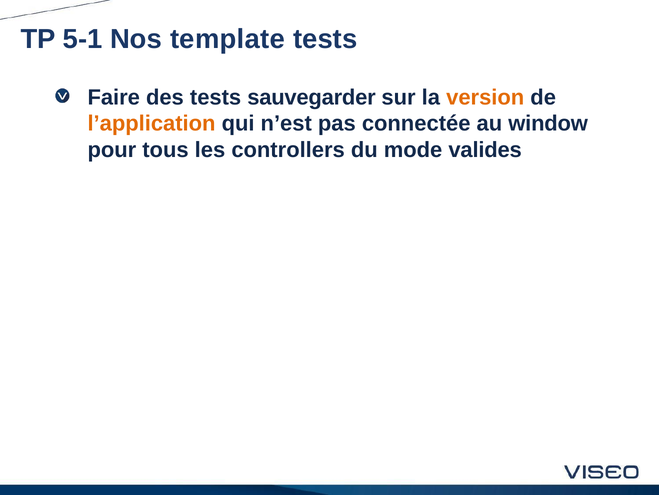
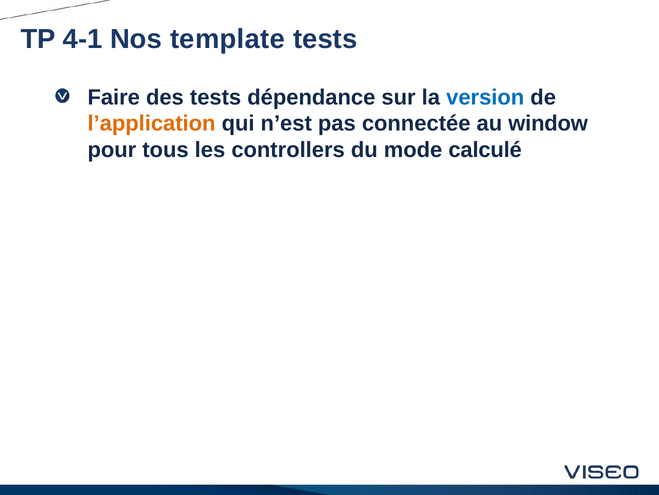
5-1: 5-1 -> 4-1 (83, 39)
sauvegarder: sauvegarder -> dépendance (311, 97)
version colour: orange -> blue (485, 97)
valides: valides -> calculé (485, 150)
